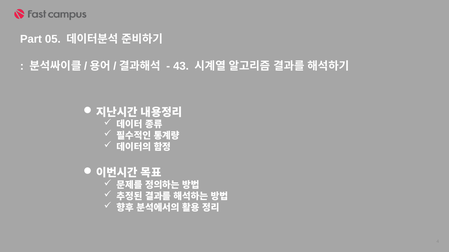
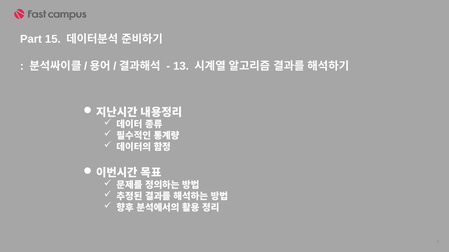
05: 05 -> 15 (53, 39)
43: 43 -> 13 (181, 66)
